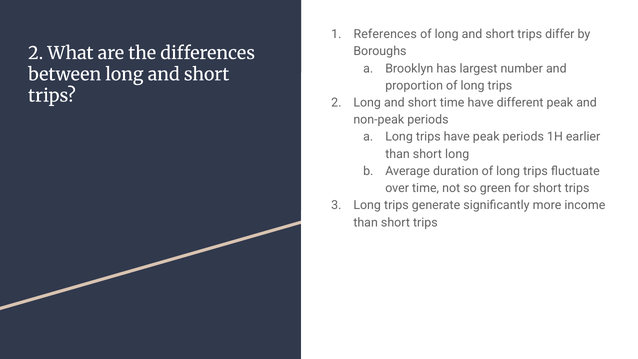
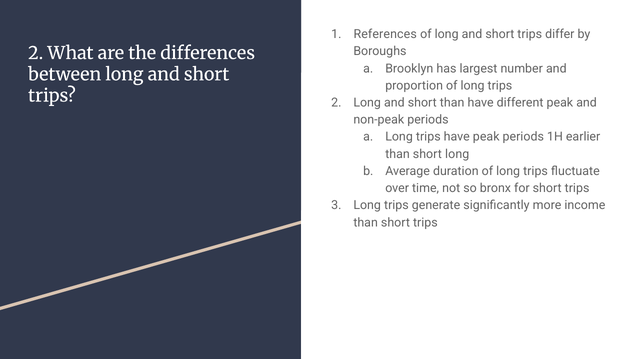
short time: time -> than (452, 103)
green: green -> bronx (495, 188)
